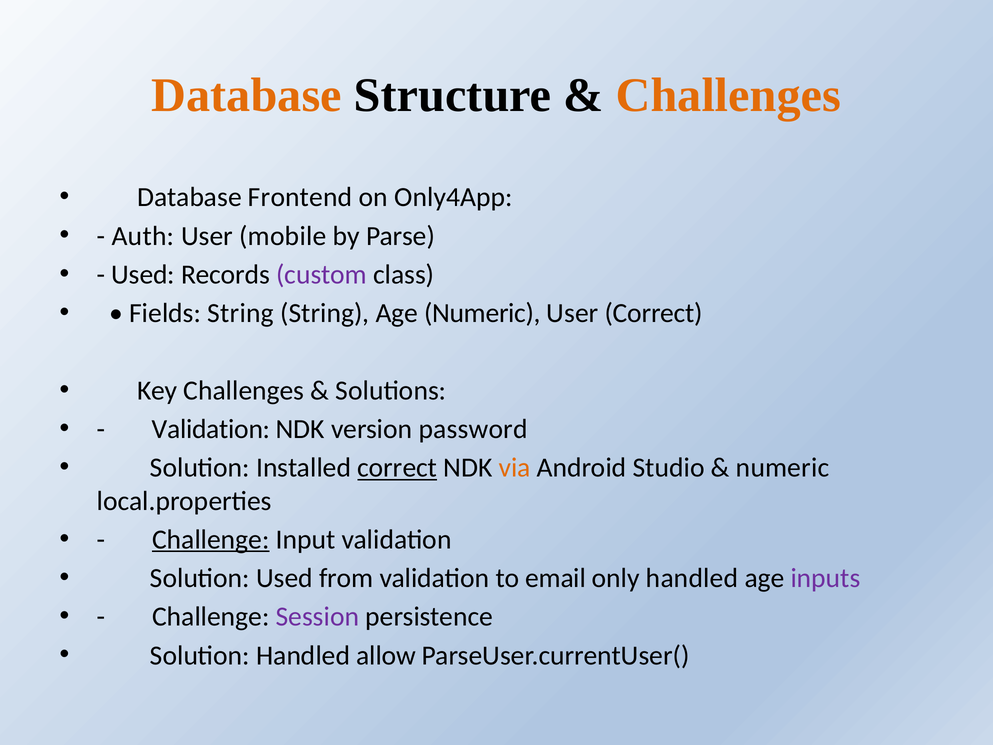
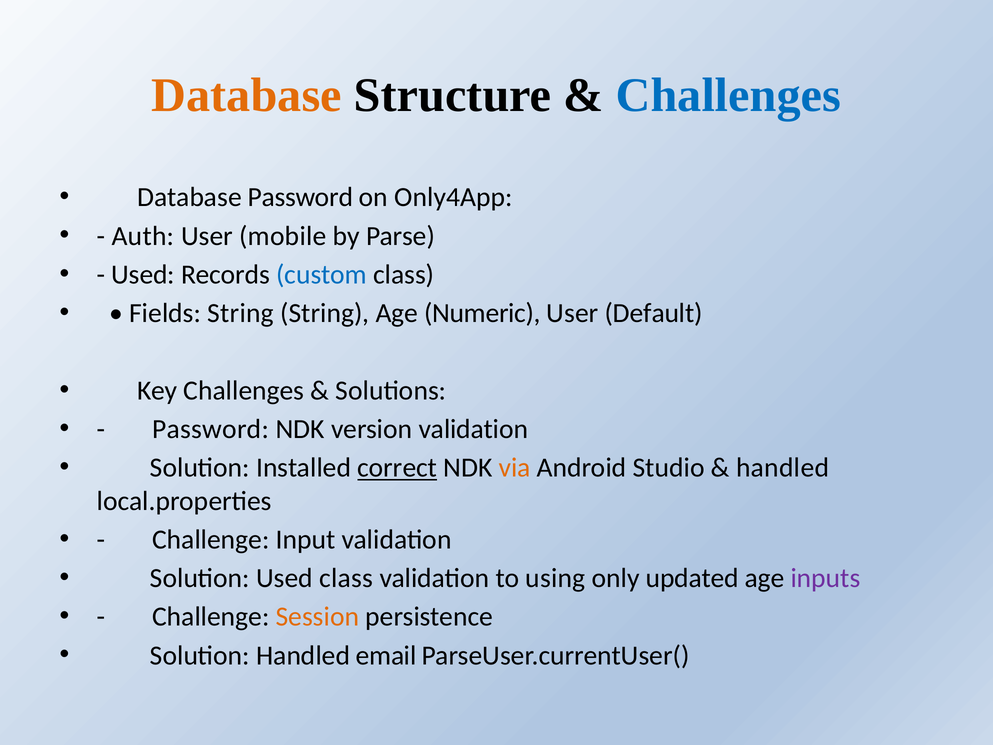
Challenges colour: orange -> blue (728, 95)
Frontend: Frontend -> Password (300, 197)
custom colour: purple -> blue (322, 274)
User Correct: Correct -> Default (654, 313)
Validation: Validation -> Password (211, 429)
version password: password -> validation (473, 429)
numeric: numeric -> handled (783, 468)
Challenge underline: present -> none (211, 539)
Used from: from -> class (346, 578)
email: email -> using (555, 578)
only handled: handled -> updated (692, 578)
Session colour: purple -> orange (317, 617)
allow: allow -> email (386, 655)
